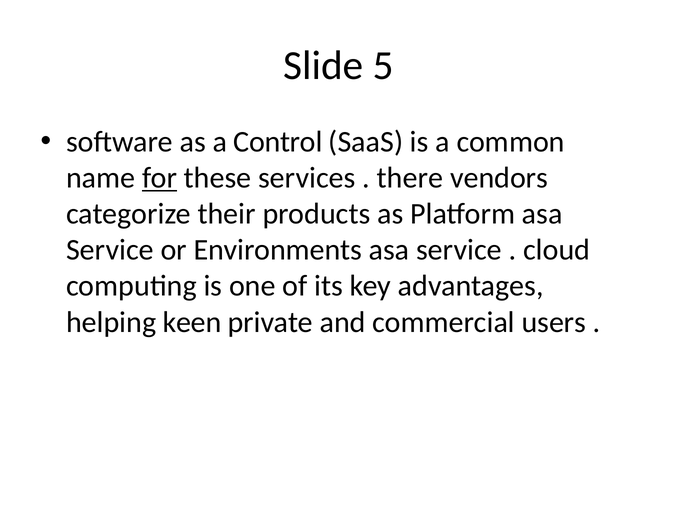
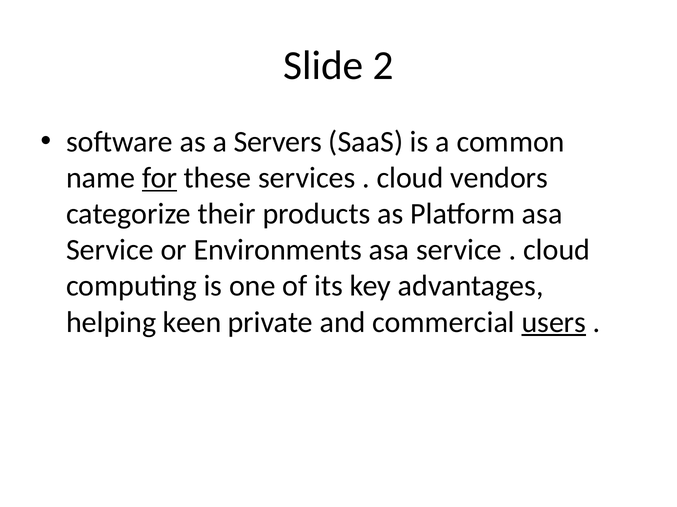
5: 5 -> 2 (383, 66)
Control: Control -> Servers (278, 142)
there: there -> cloud (410, 178)
users underline: none -> present (554, 323)
